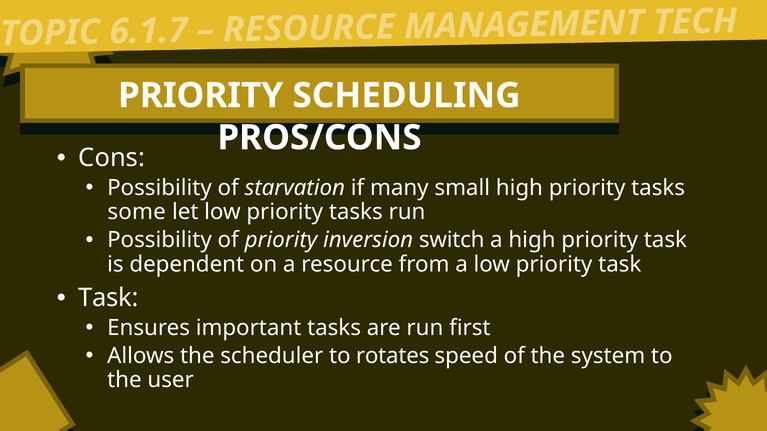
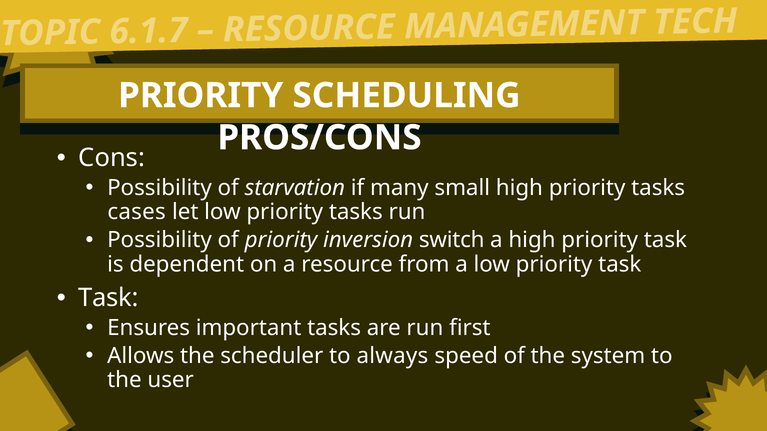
some: some -> cases (137, 212)
rotates: rotates -> always (392, 356)
